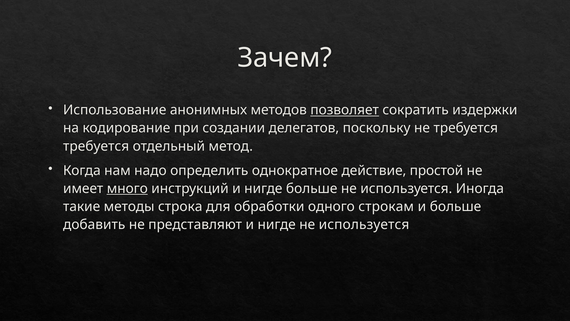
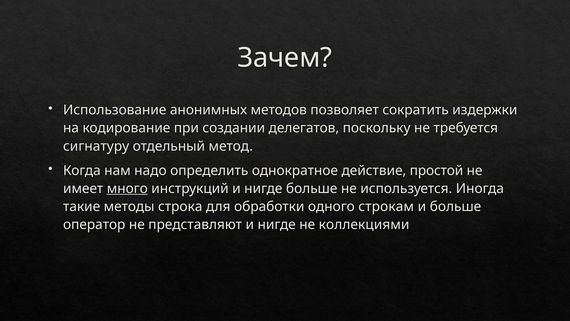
позволяет underline: present -> none (345, 110)
требуется: требуется -> сигнатуру (96, 146)
добавить: добавить -> оператор (94, 224)
нигде не используется: используется -> коллекциями (364, 224)
